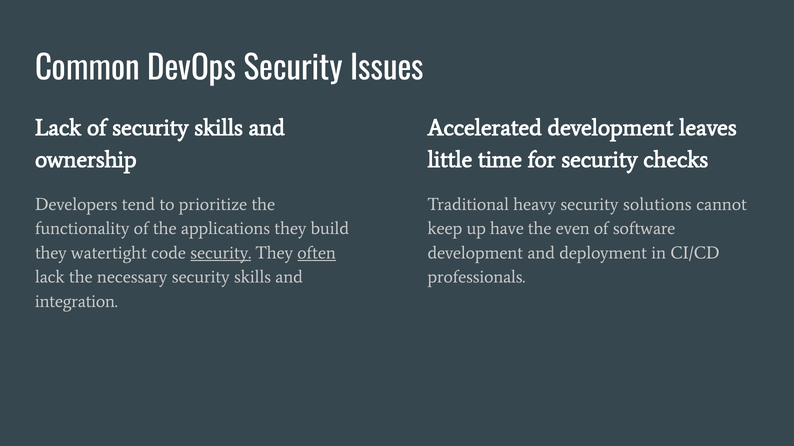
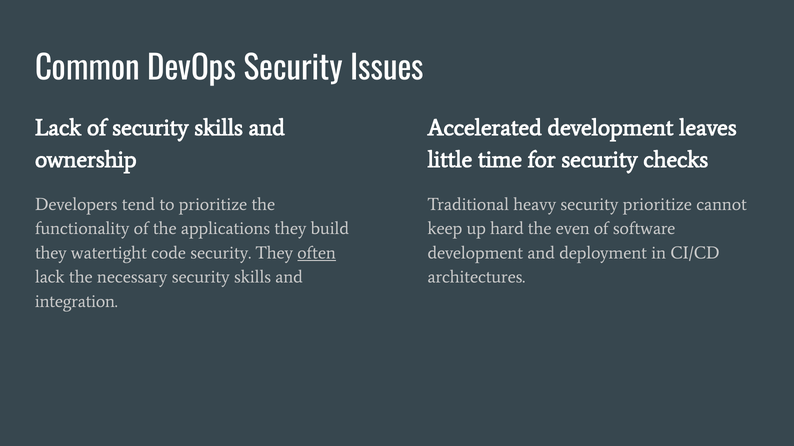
security solutions: solutions -> prioritize (657, 204)
have: have -> hard (507, 229)
security underline: present -> none (221, 253)
professionals: professionals -> architectures (476, 277)
